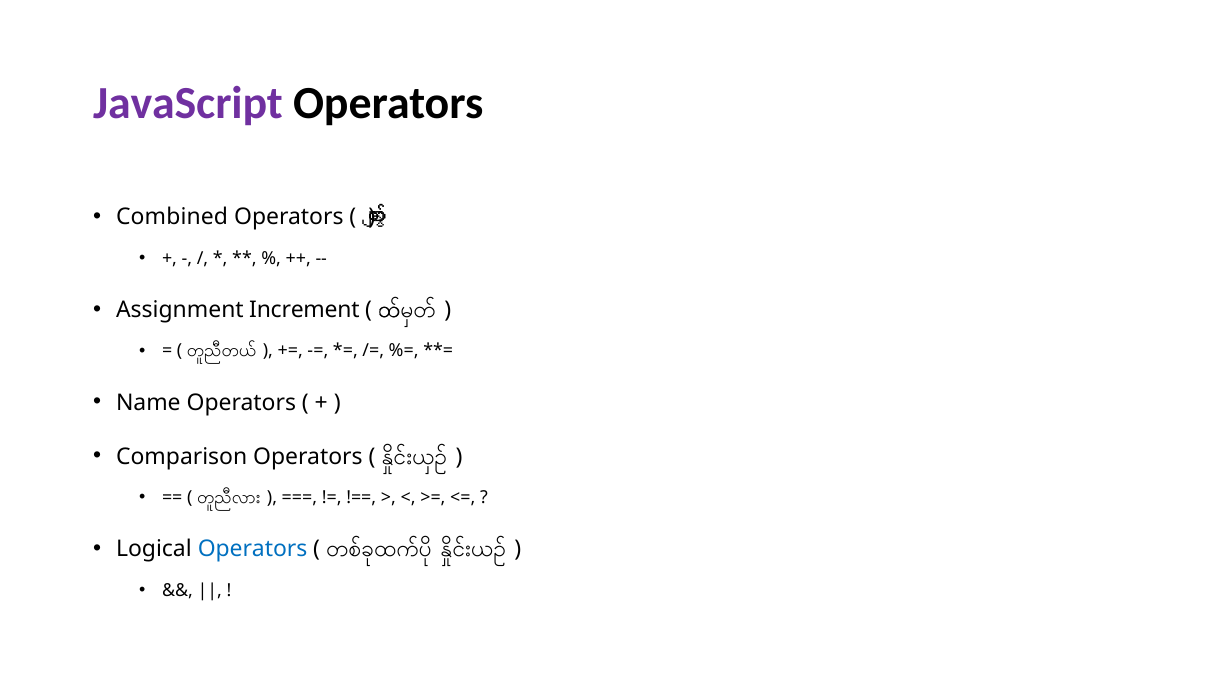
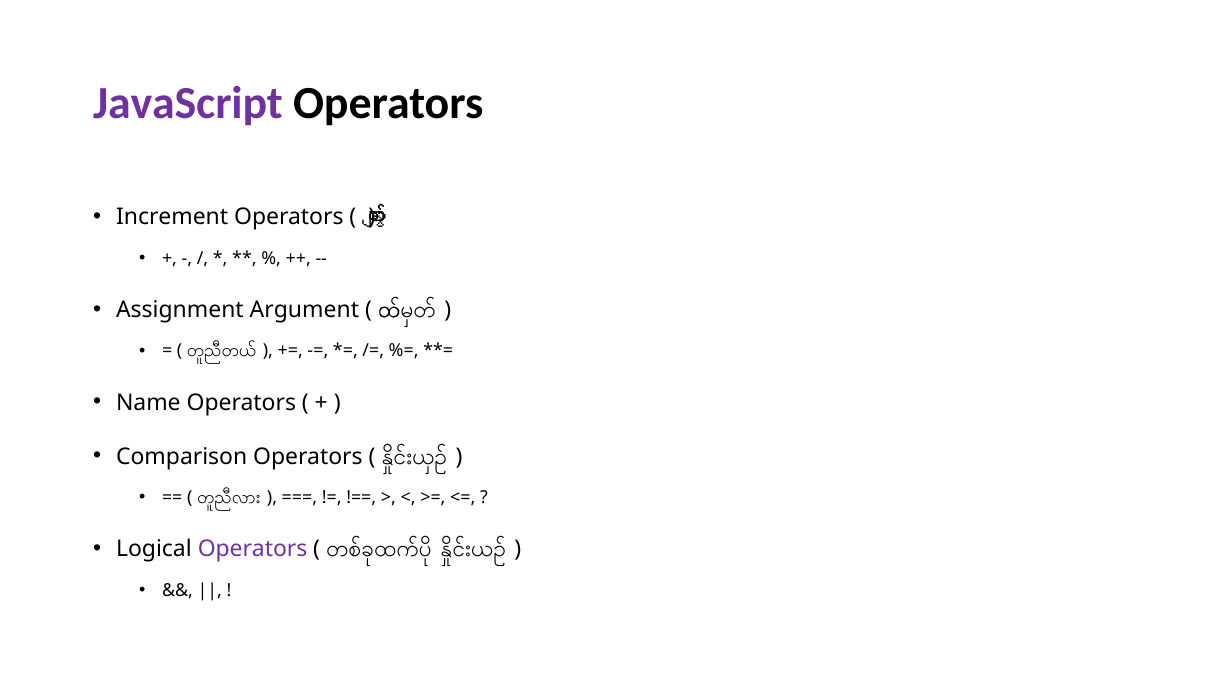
Combined: Combined -> Increment (172, 217)
Increment: Increment -> Argument (304, 310)
Operators colour: blue -> purple (253, 549)
